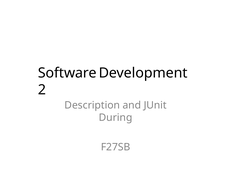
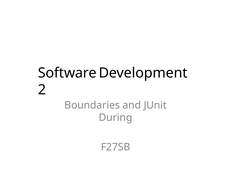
Description: Description -> Boundaries (92, 105)
